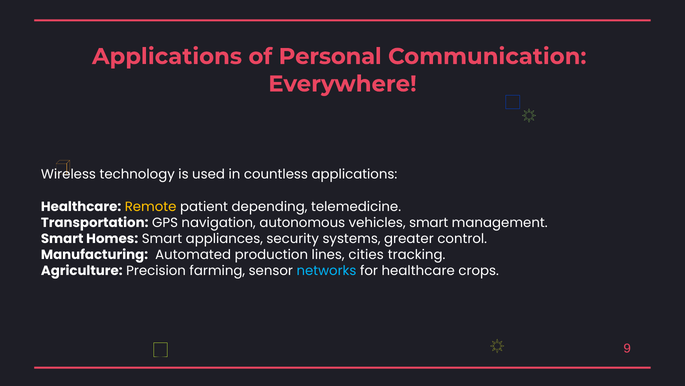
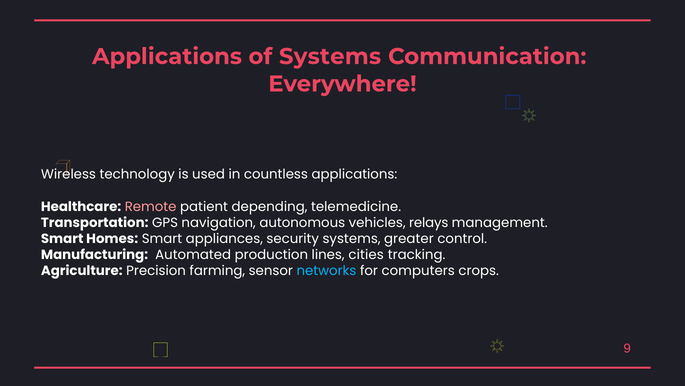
of Personal: Personal -> Systems (330, 56)
Remote colour: yellow -> pink (151, 206)
vehicles smart: smart -> relays (429, 222)
for healthcare: healthcare -> computers (418, 270)
